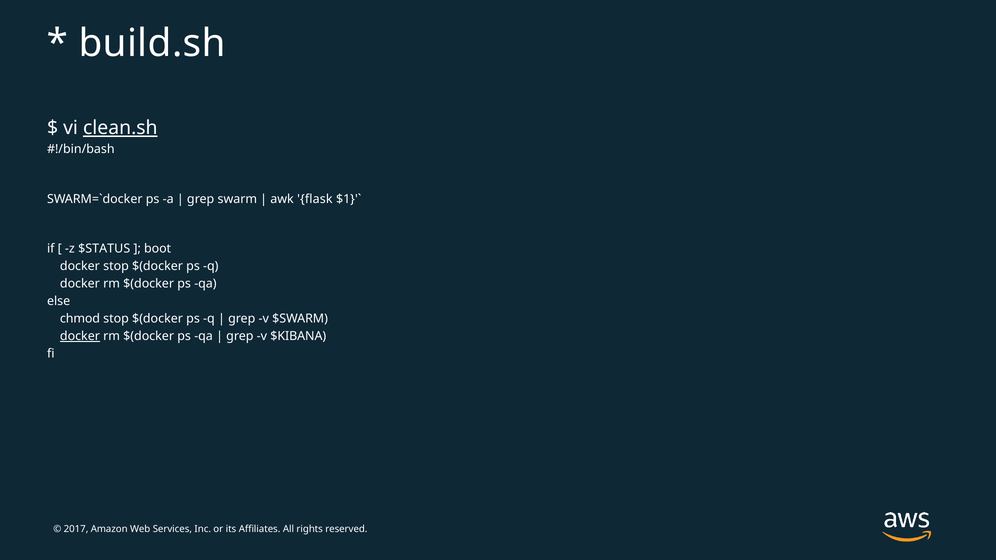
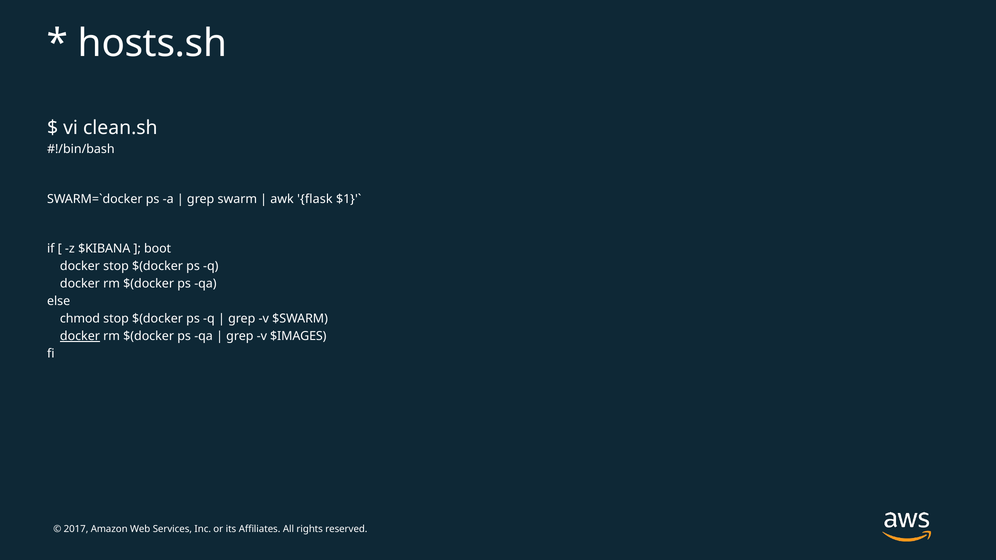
build.sh: build.sh -> hosts.sh (153, 43)
clean.sh underline: present -> none (120, 128)
$STATUS: $STATUS -> $KIBANA (104, 249)
$KIBANA: $KIBANA -> $IMAGES (298, 336)
